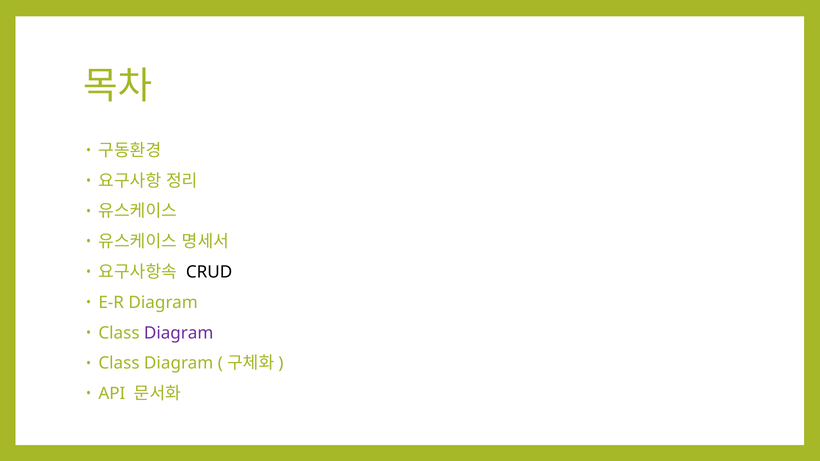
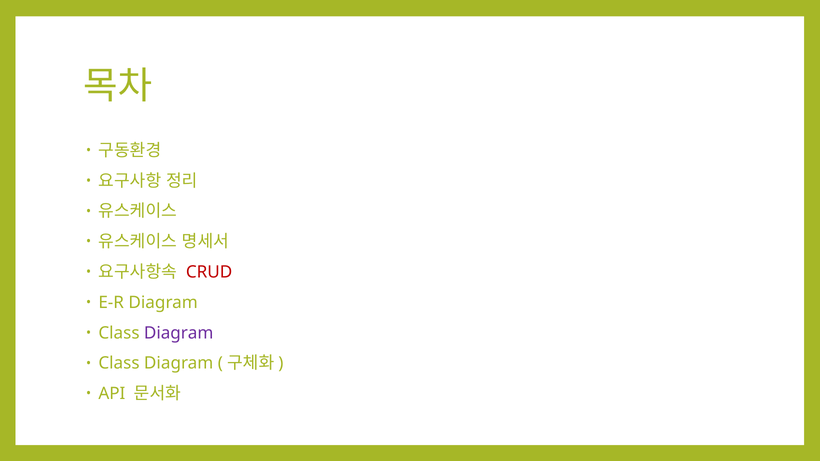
CRUD colour: black -> red (209, 272)
